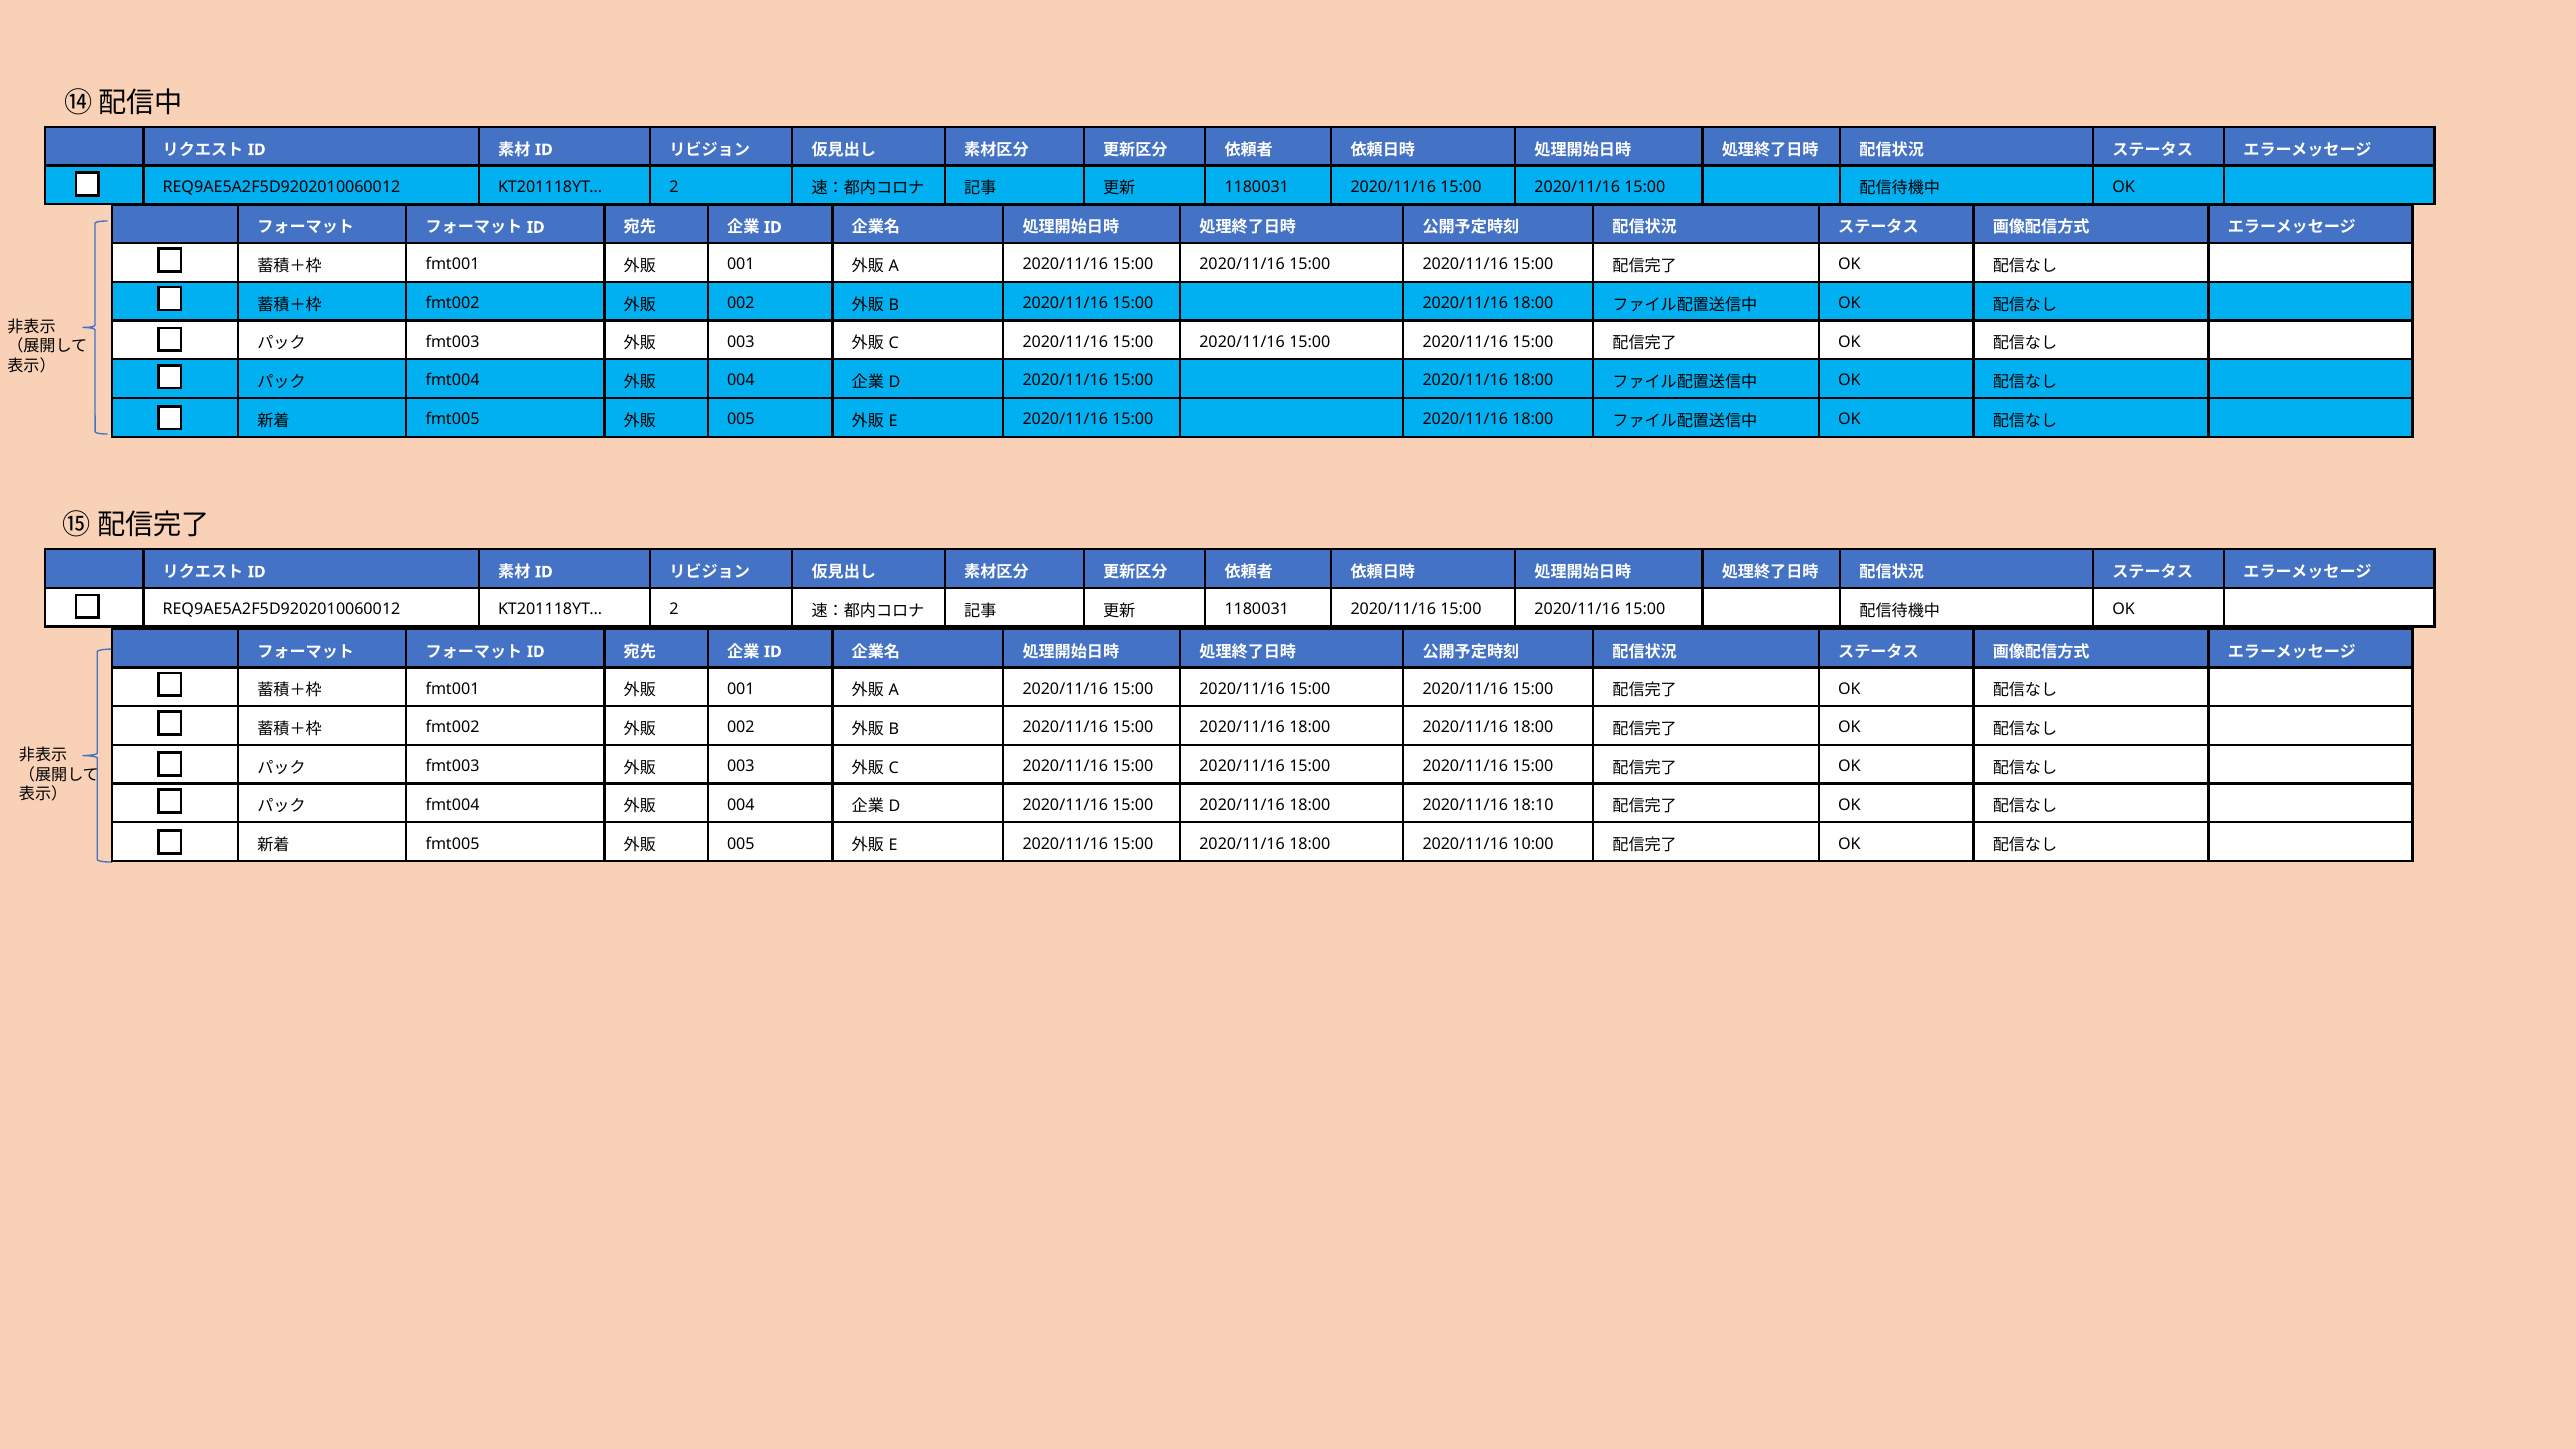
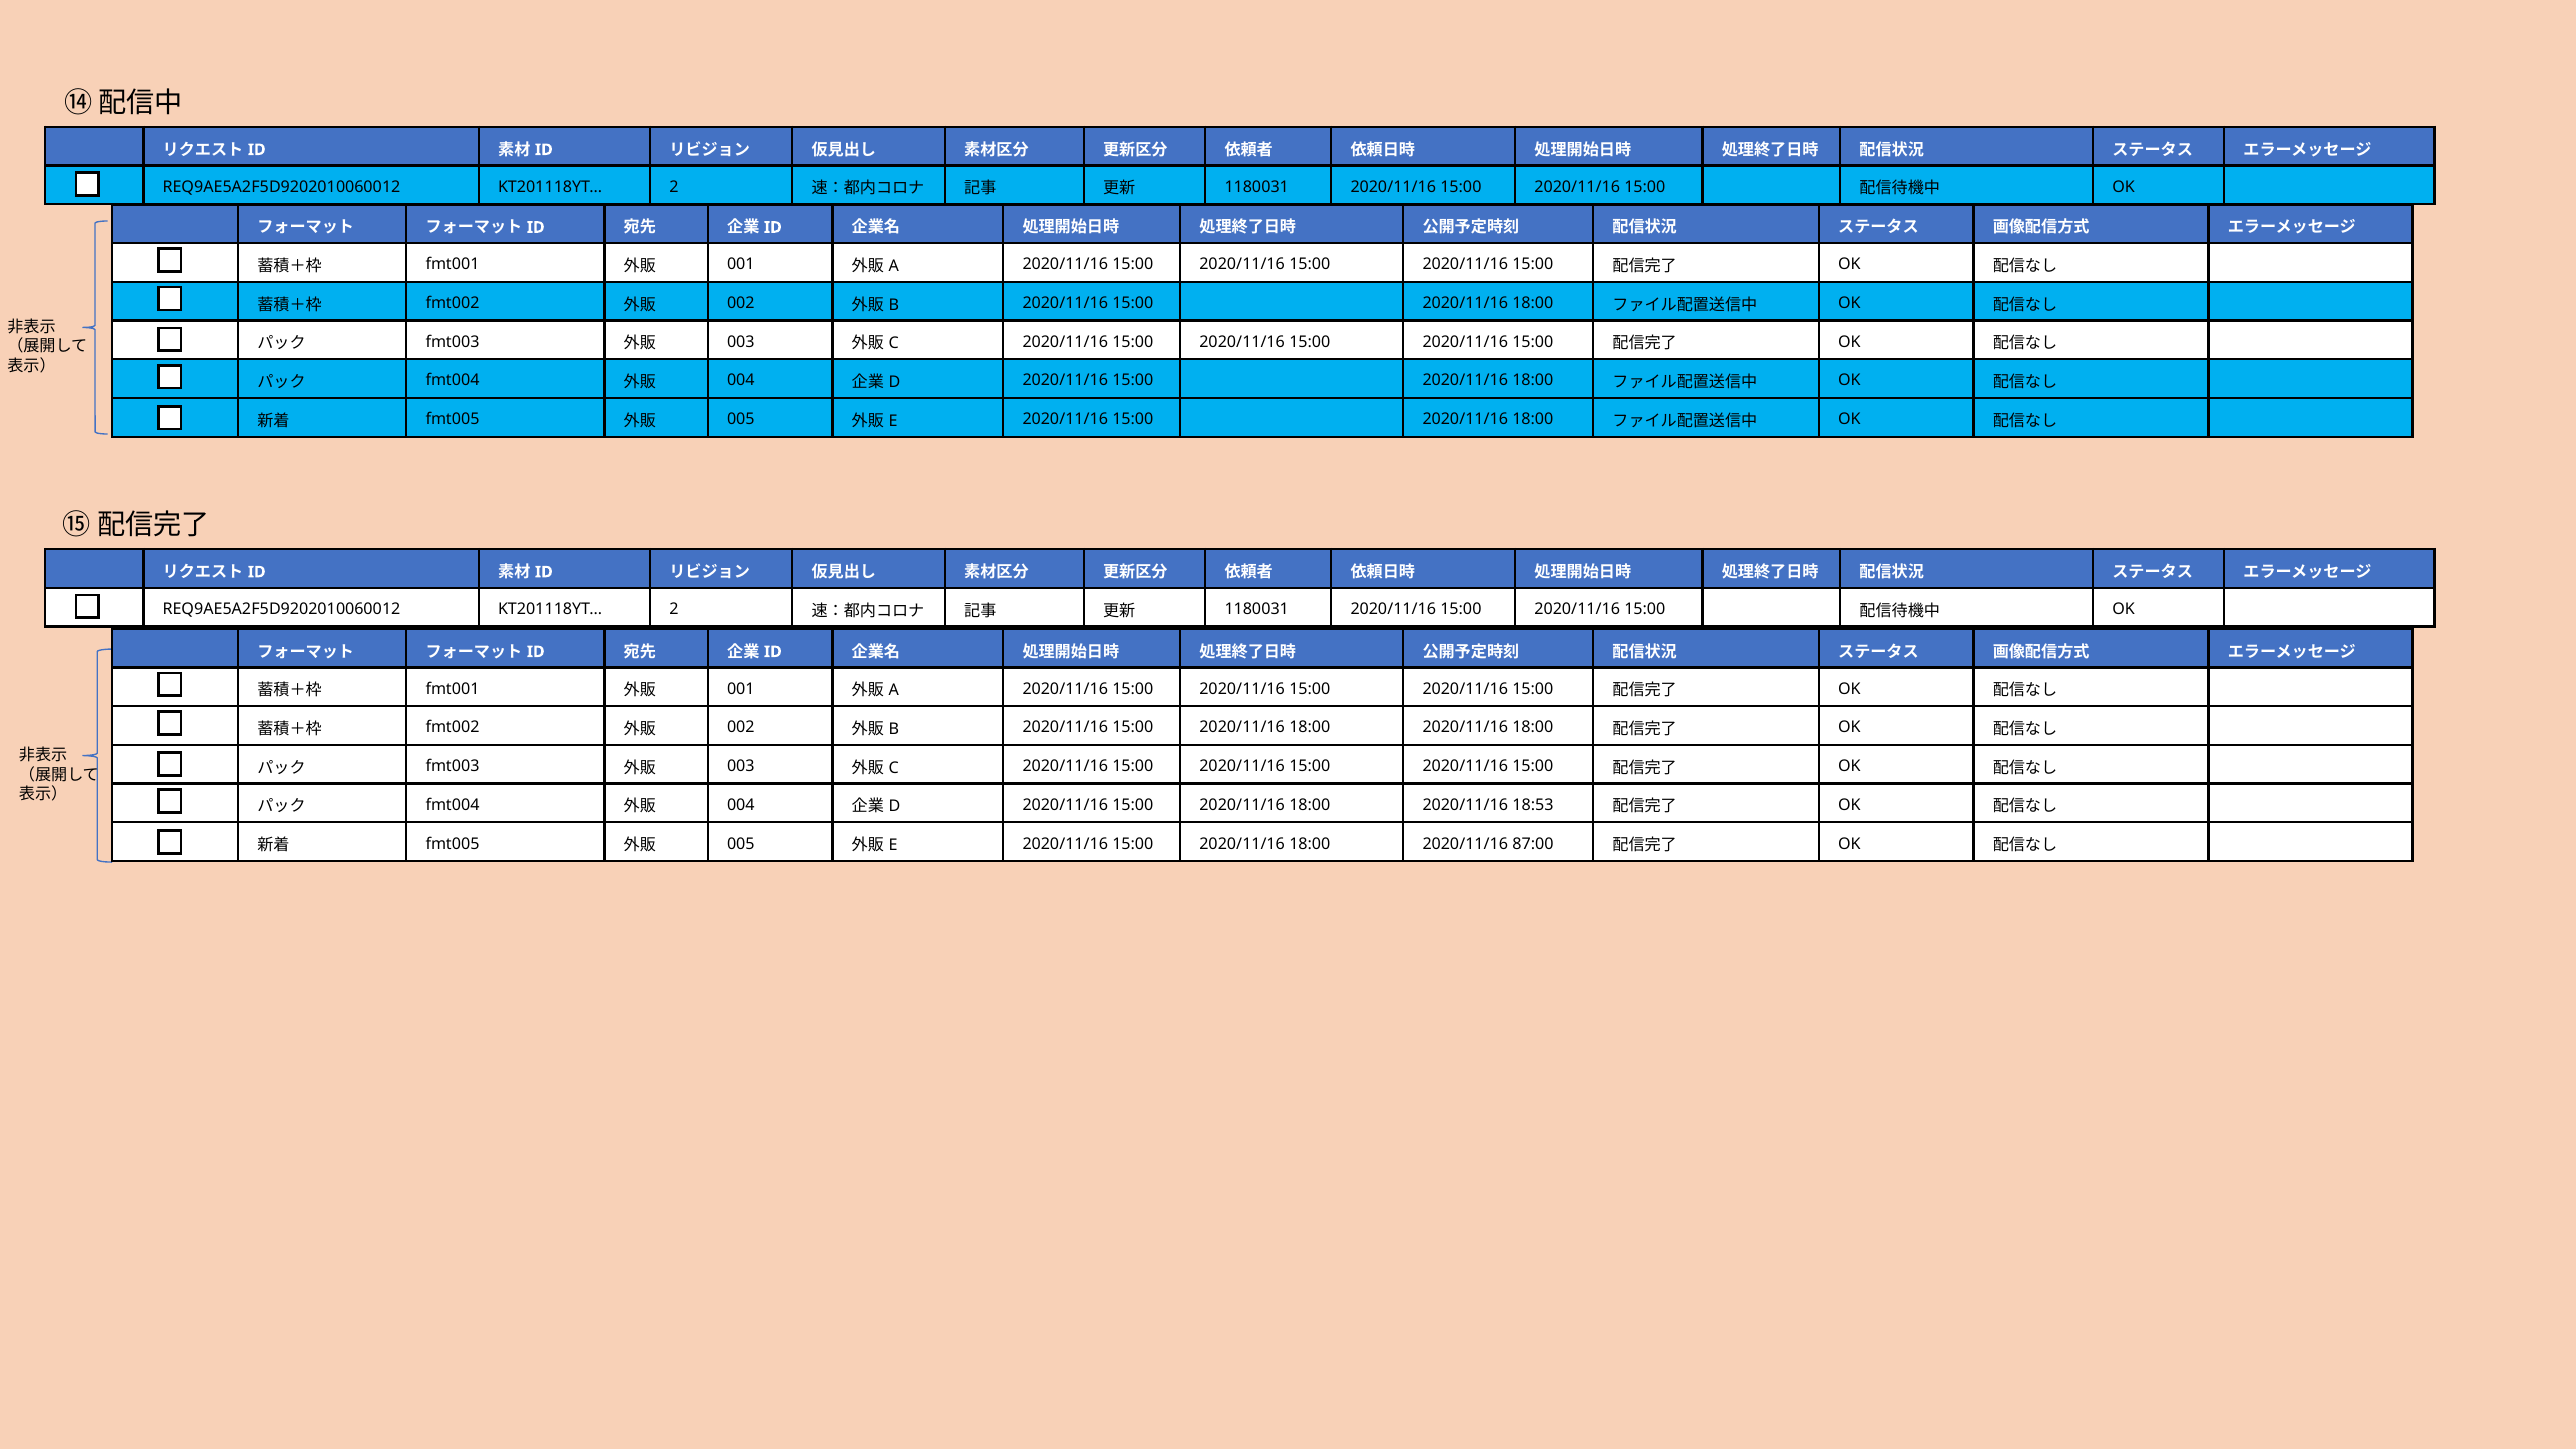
18:10: 18:10 -> 18:53 (1533, 805)
10:00: 10:00 -> 87:00 (1533, 844)
